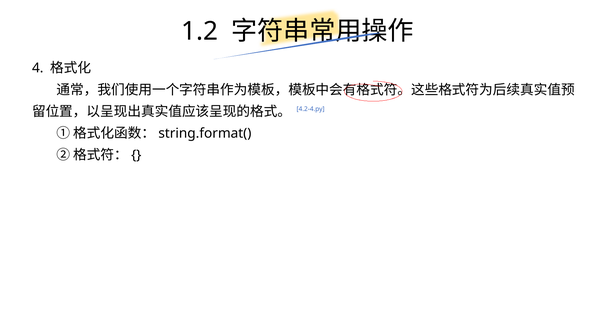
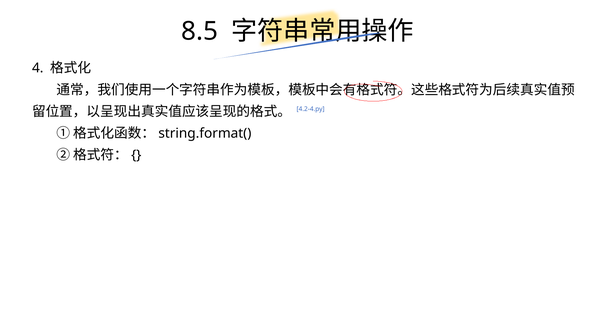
1.2: 1.2 -> 8.5 (200, 31)
